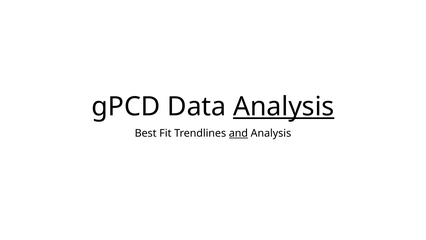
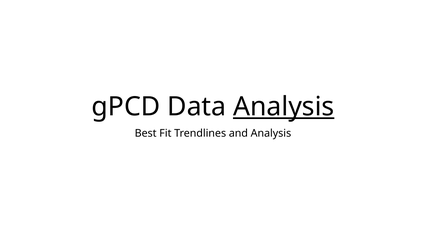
and underline: present -> none (238, 133)
